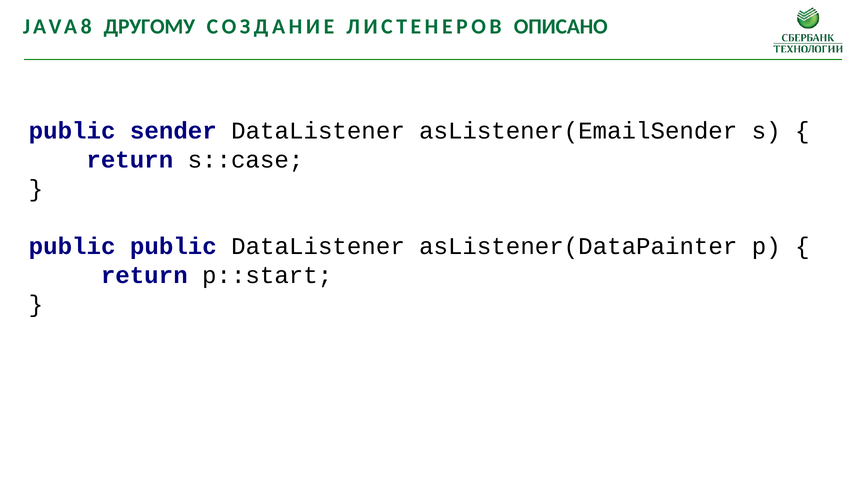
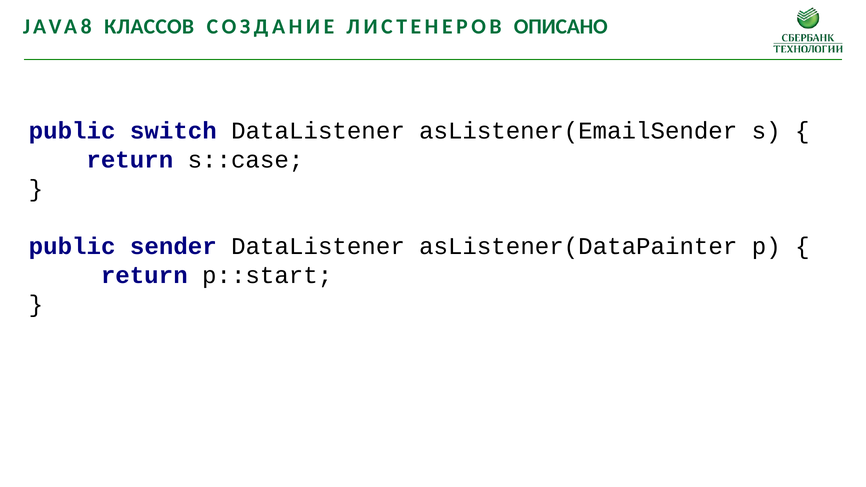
ДРУГОМУ: ДРУГОМУ -> КЛАССОВ (149, 26)
sender: sender -> switch (173, 131)
public public: public -> sender (173, 247)
